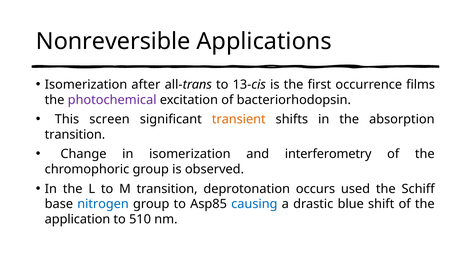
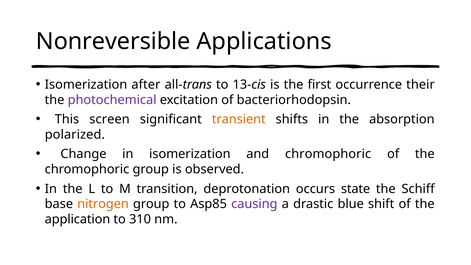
films: films -> their (421, 85)
transition: transition -> polarized (75, 135)
and interferometry: interferometry -> chromophoric (328, 154)
used: used -> state (356, 189)
nitrogen colour: blue -> orange (103, 204)
causing colour: blue -> purple (254, 204)
510: 510 -> 310 (140, 219)
